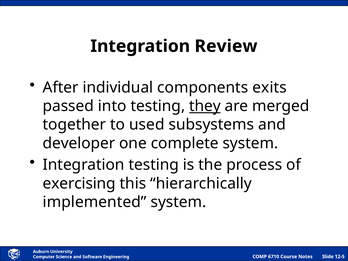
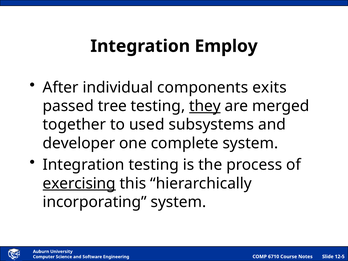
Review: Review -> Employ (226, 46)
into: into -> tree (112, 106)
exercising underline: none -> present (79, 183)
implemented: implemented -> incorporating (95, 202)
